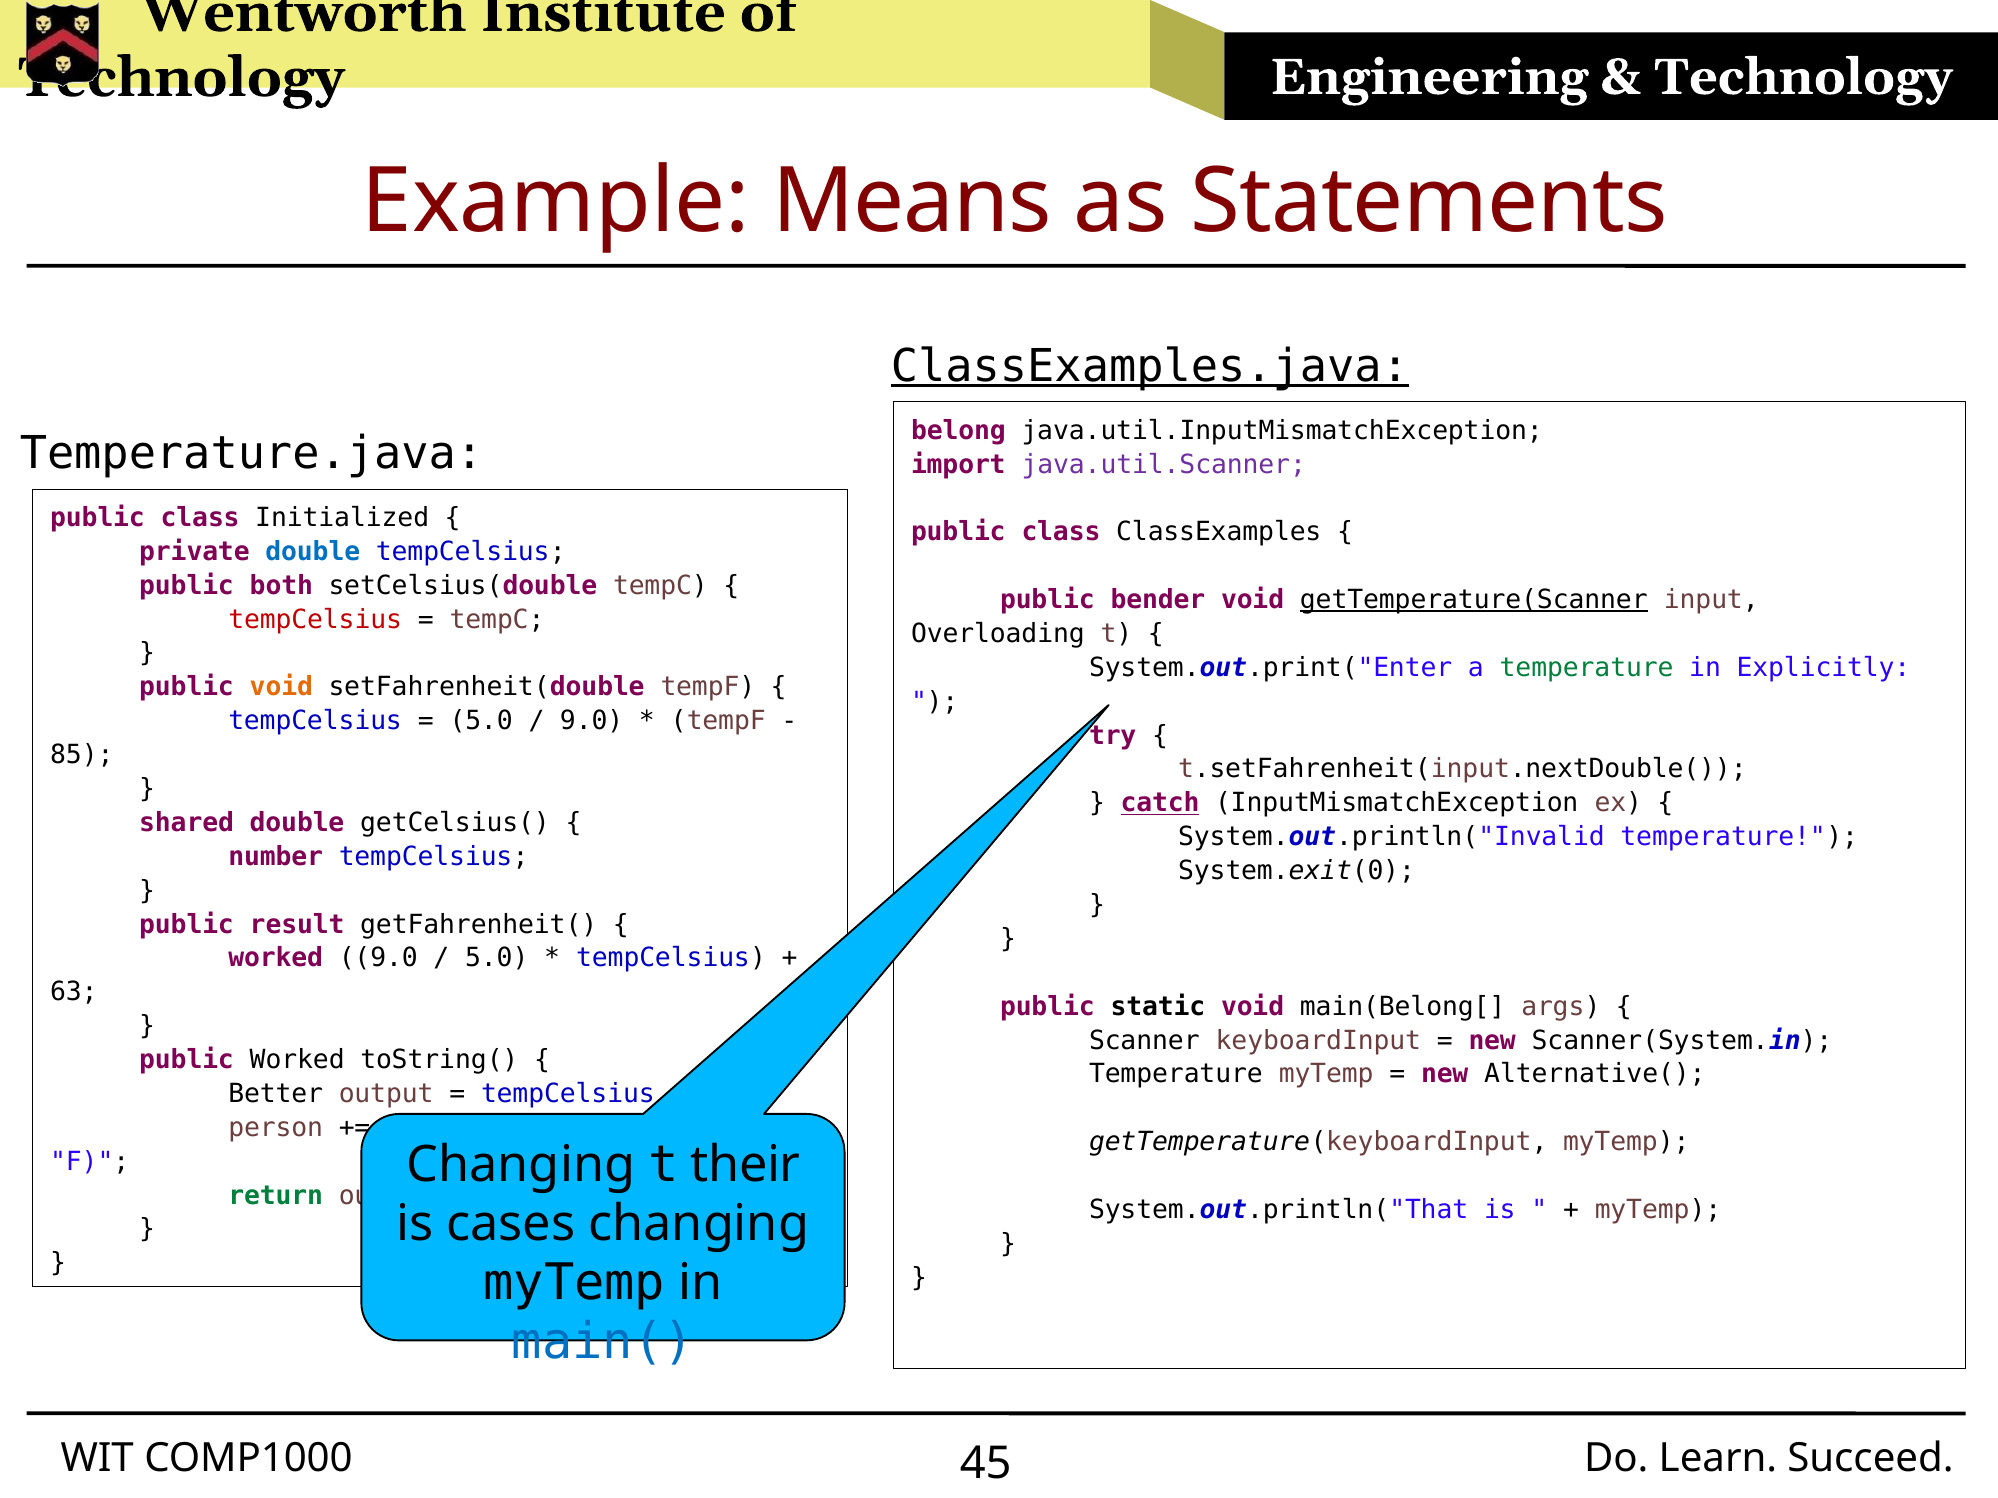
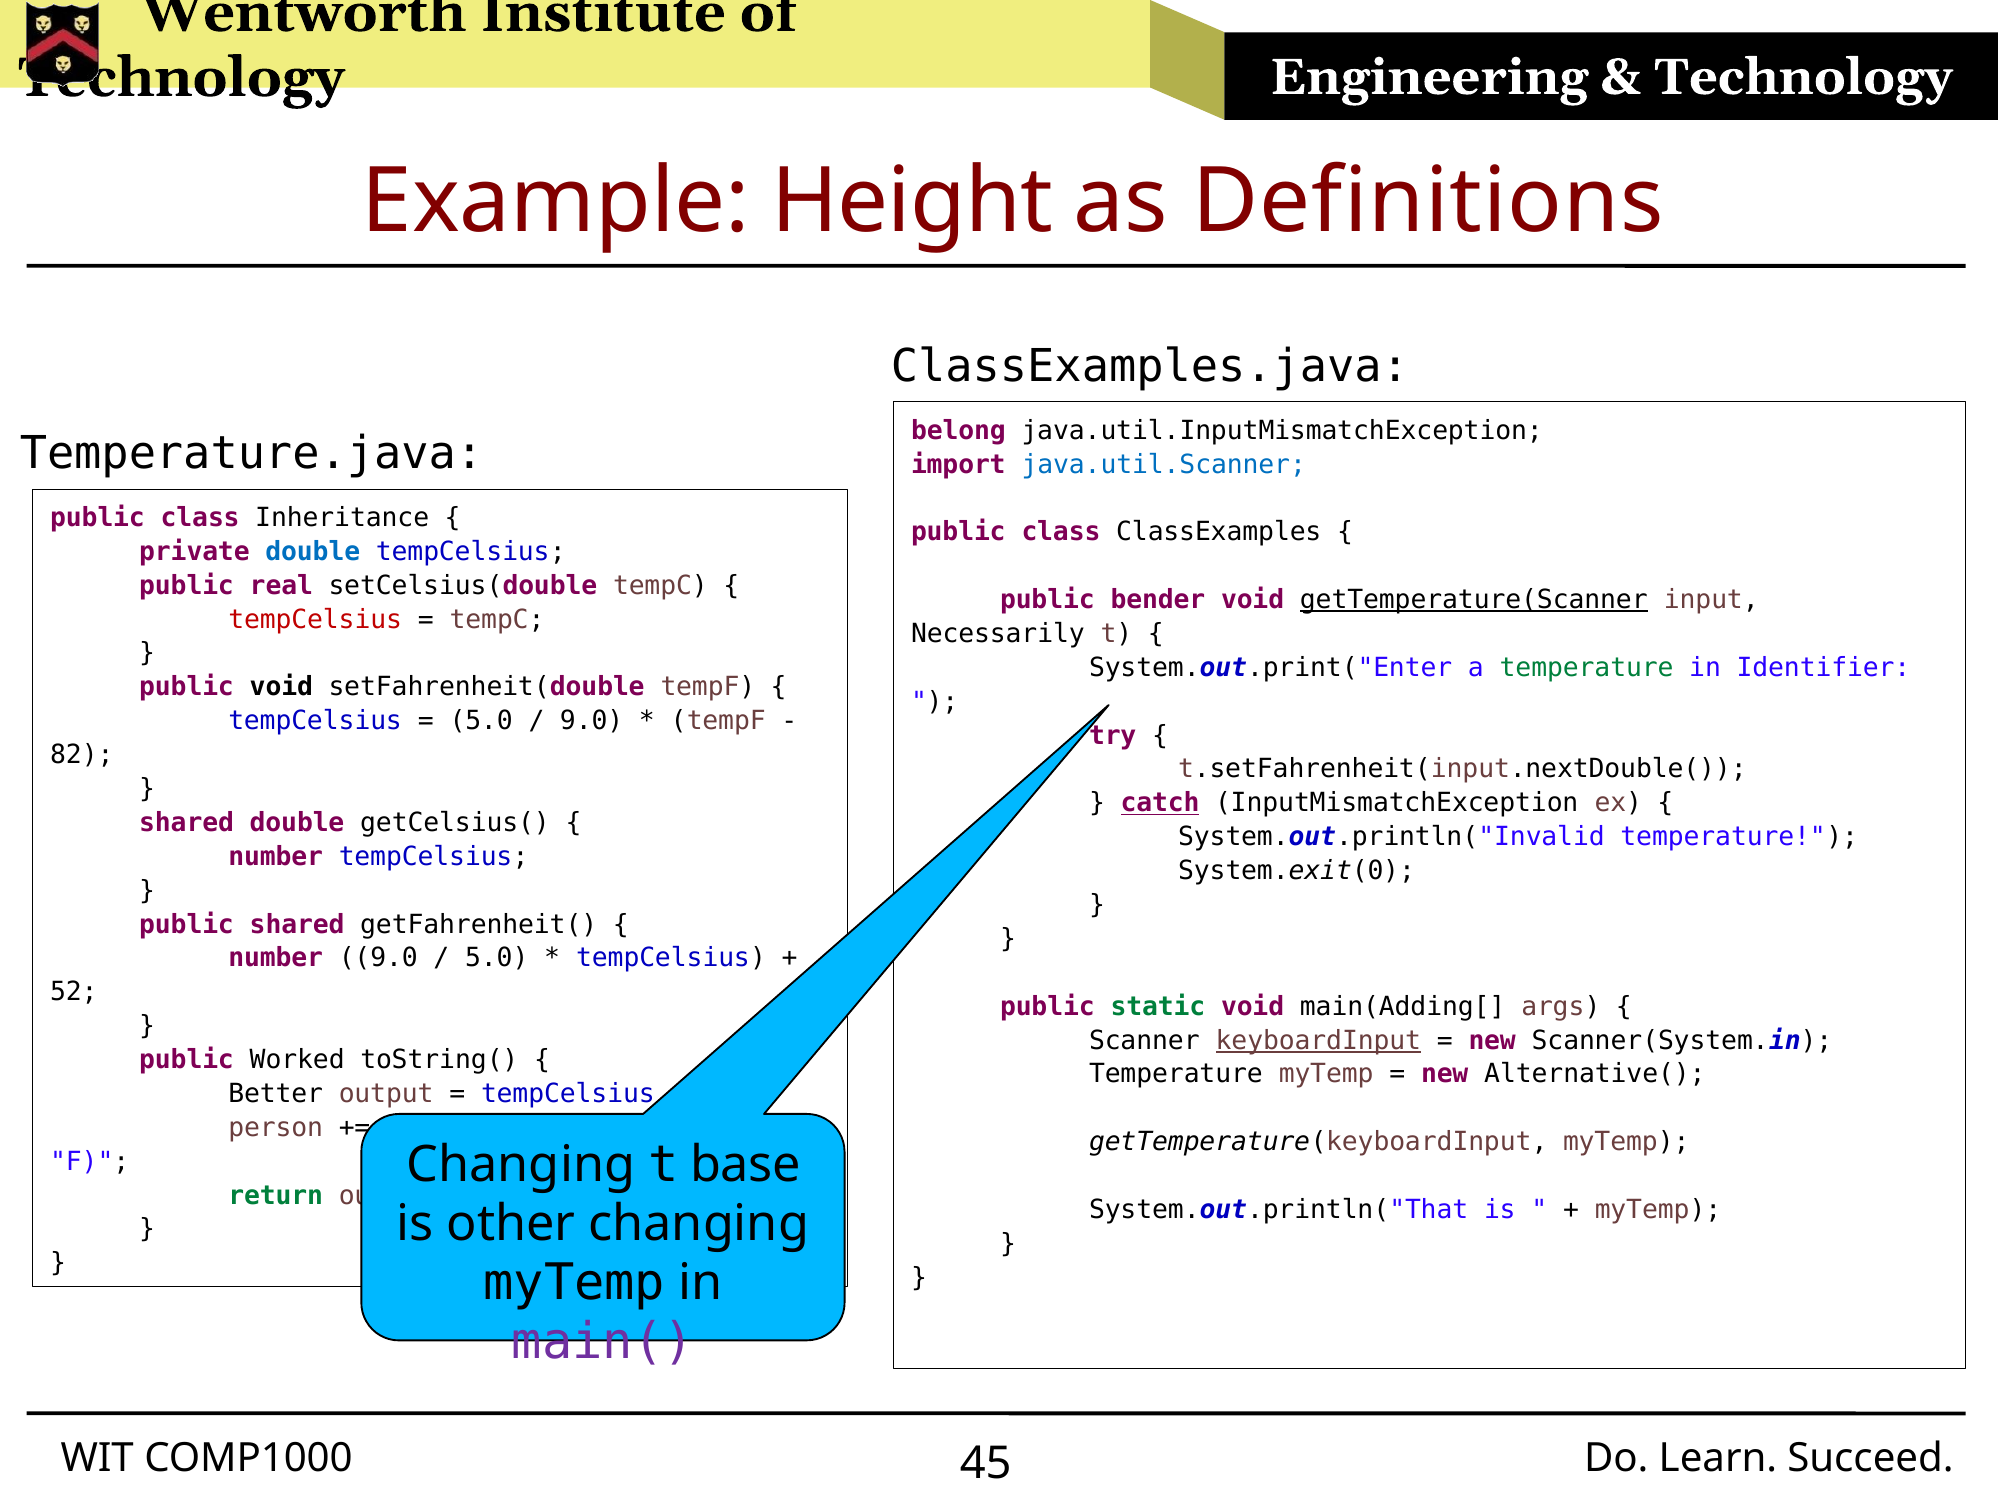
Means: Means -> Height (912, 202)
Statements: Statements -> Definitions (1428, 202)
ClassExamples.java underline: present -> none (1150, 366)
java.util.Scanner colour: purple -> blue (1164, 464)
Initialized: Initialized -> Inheritance (342, 518)
both: both -> real (281, 586)
Overloading: Overloading -> Necessarily (998, 634)
Explicitly: Explicitly -> Identifier (1824, 668)
void colour: orange -> black (281, 687)
85: 85 -> 82 (82, 755)
public result: result -> shared (297, 925)
worked: worked -> number (276, 958)
63: 63 -> 52 (74, 992)
static colour: black -> green (1158, 1007)
main(Belong[: main(Belong[ -> main(Adding[ (1403, 1007)
keyboardInput underline: none -> present (1318, 1041)
their: their -> base (746, 1165)
cases: cases -> other (511, 1224)
main( colour: blue -> purple (603, 1343)
